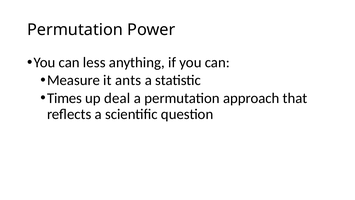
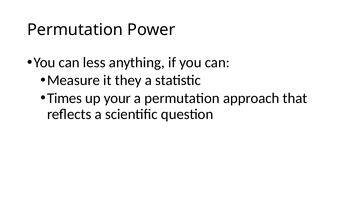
ants: ants -> they (128, 80)
deal: deal -> your (117, 98)
